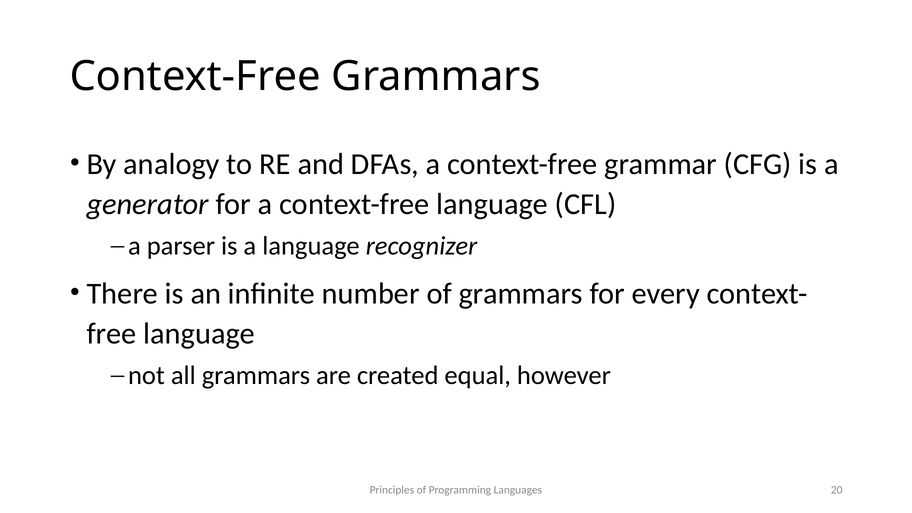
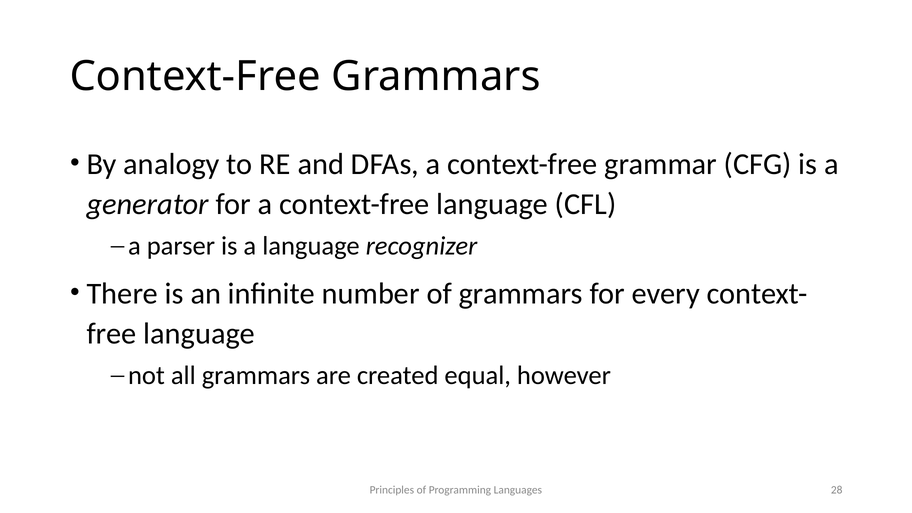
20: 20 -> 28 (837, 490)
